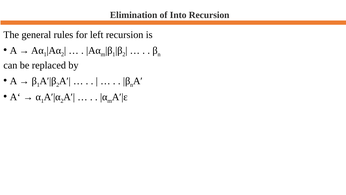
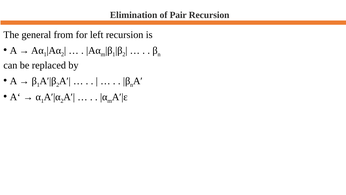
Into: Into -> Pair (178, 15)
rules: rules -> from (63, 35)
